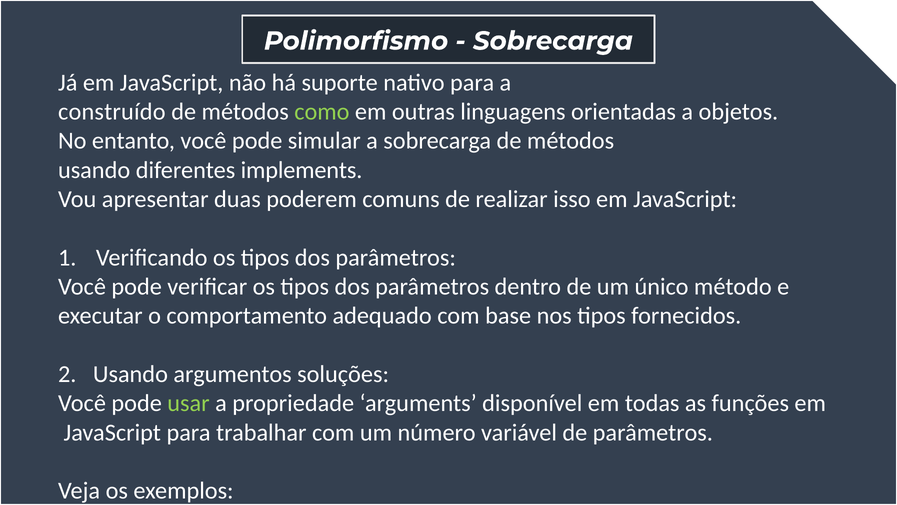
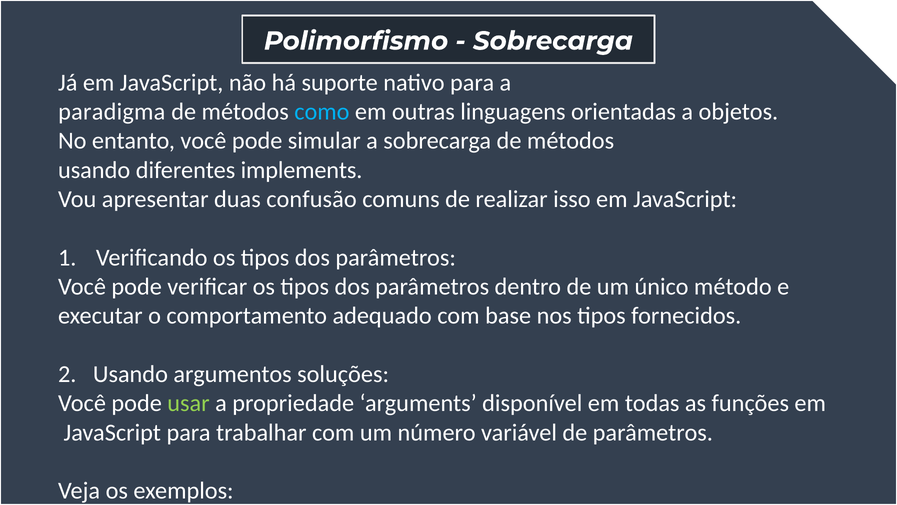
construído: construído -> paradigma (112, 112)
como colour: light green -> light blue (322, 112)
poderem: poderem -> confusão (311, 199)
